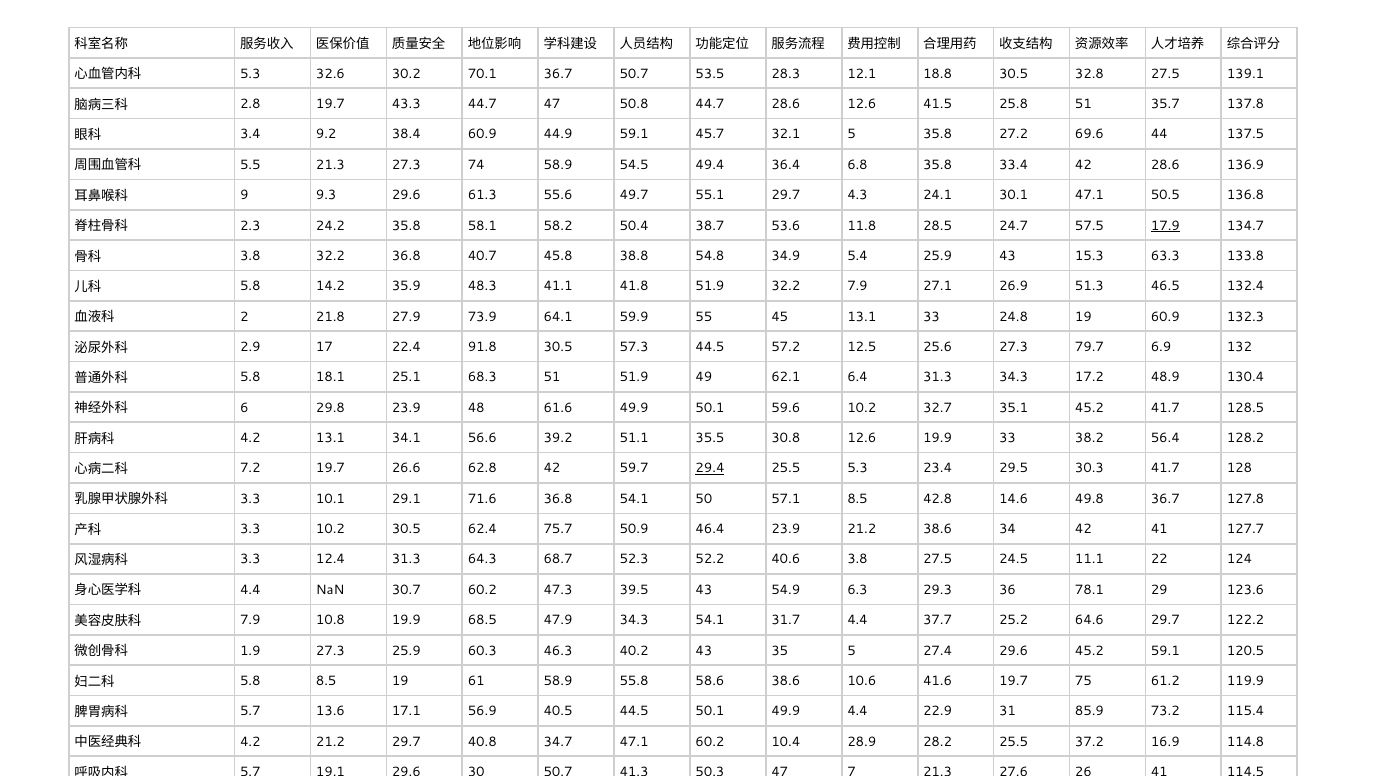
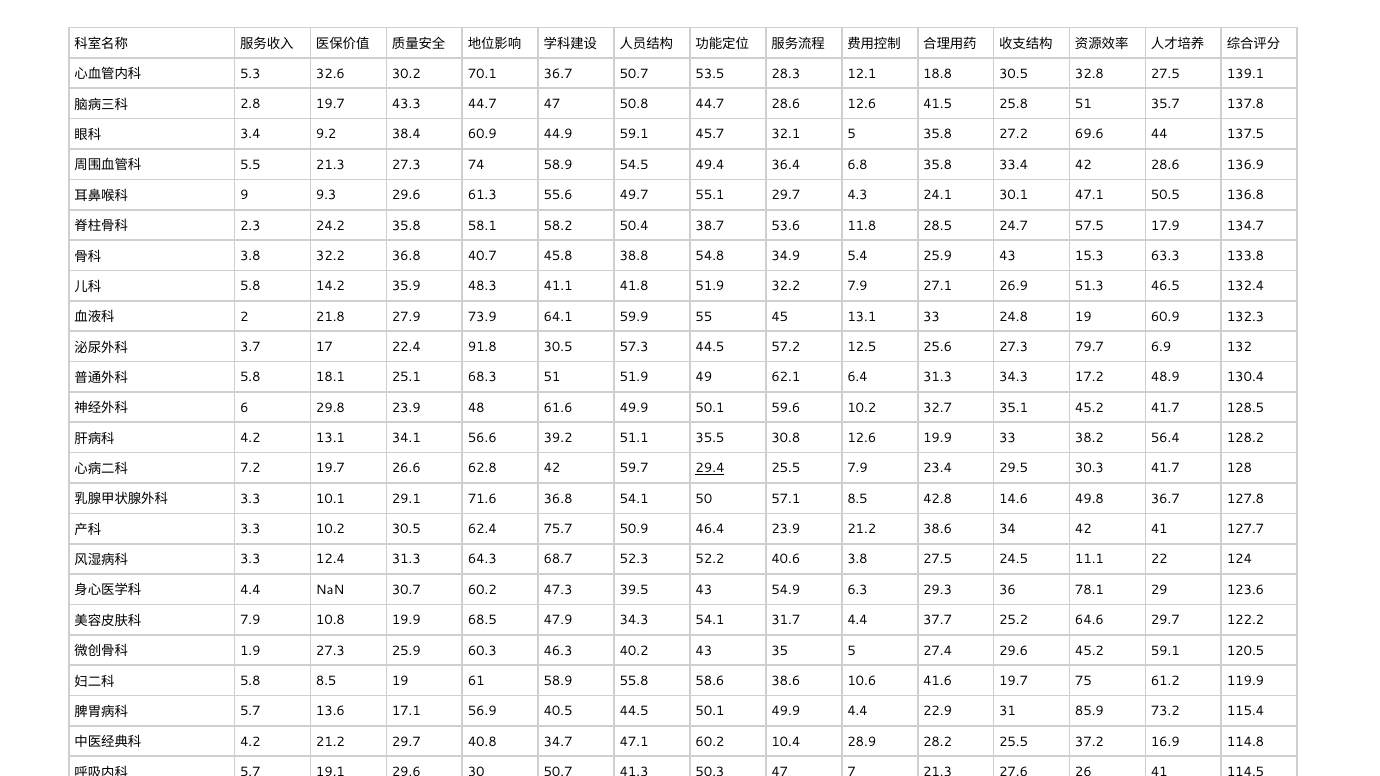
17.9 underline: present -> none (1165, 226)
2.9: 2.9 -> 3.7 (250, 347)
25.5 5.3: 5.3 -> 7.9 (858, 469)
